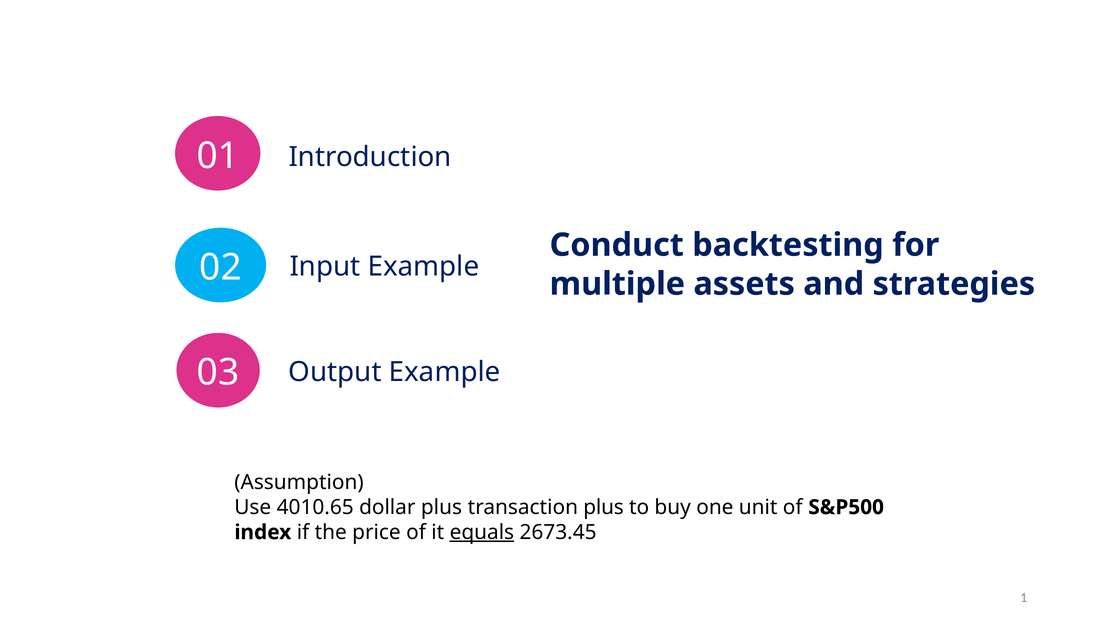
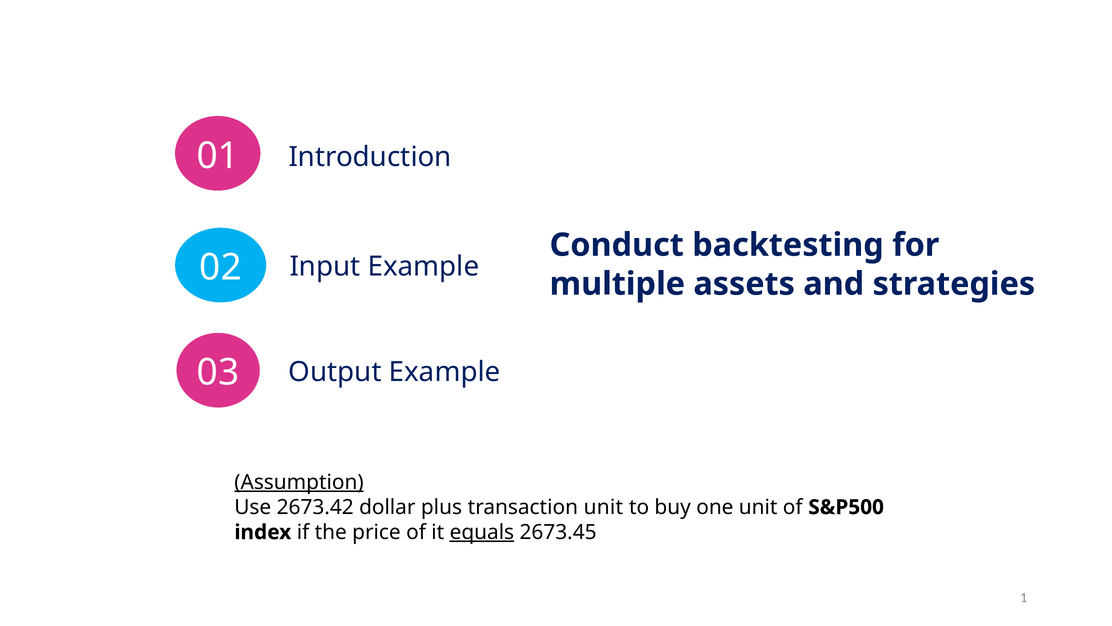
Assumption underline: none -> present (299, 482)
4010.65: 4010.65 -> 2673.42 (315, 507)
transaction plus: plus -> unit (603, 507)
